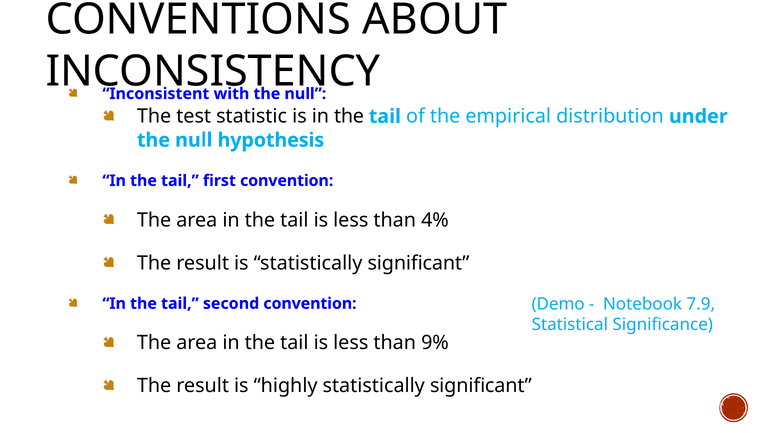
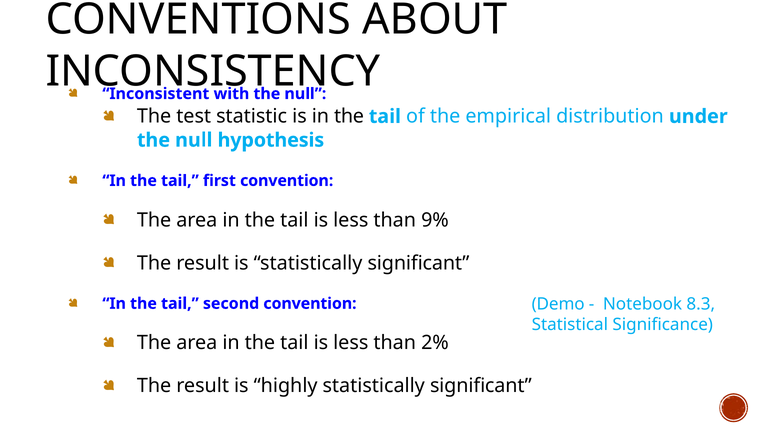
4%: 4% -> 9% (435, 220)
7.9: 7.9 -> 8.3 (701, 304)
9%: 9% -> 2% (435, 343)
